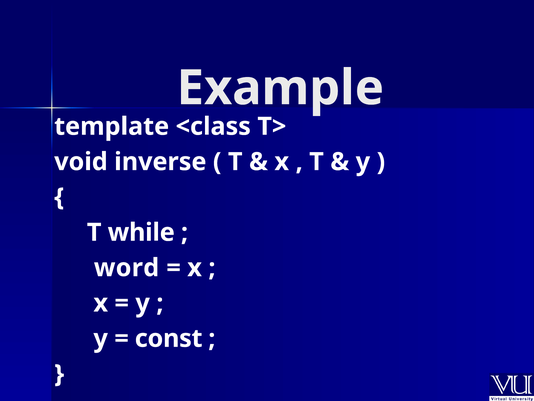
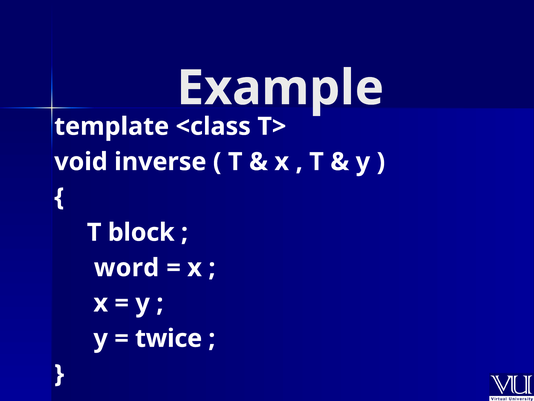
while: while -> block (141, 232)
const: const -> twice (169, 338)
